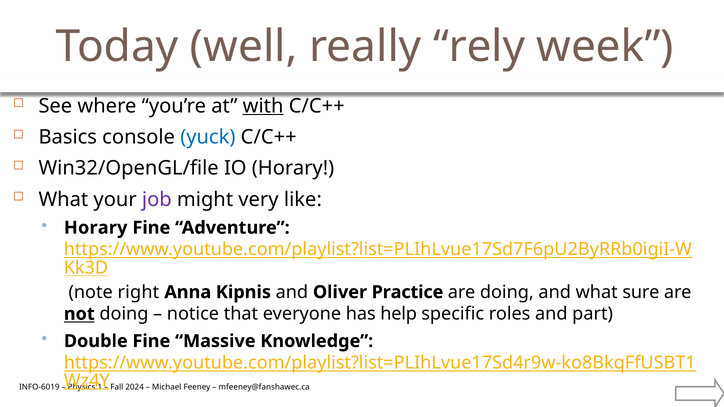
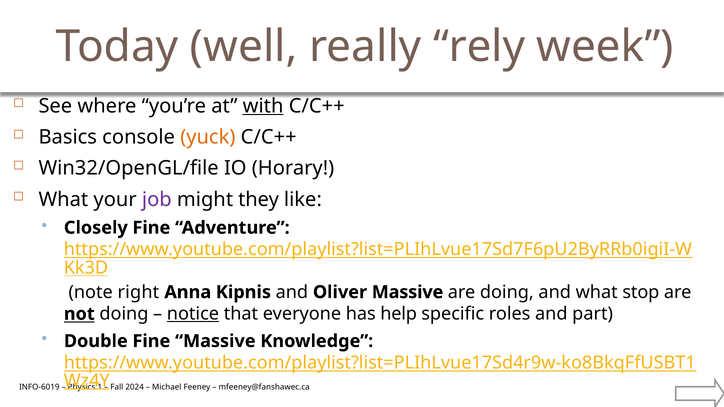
yuck colour: blue -> orange (208, 137)
very: very -> they (259, 200)
Horary: Horary -> Closely (96, 228)
Oliver Practice: Practice -> Massive (408, 292)
sure: sure -> stop (641, 292)
notice underline: none -> present (193, 314)
